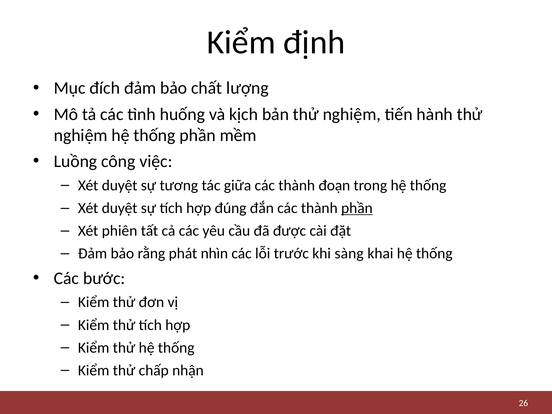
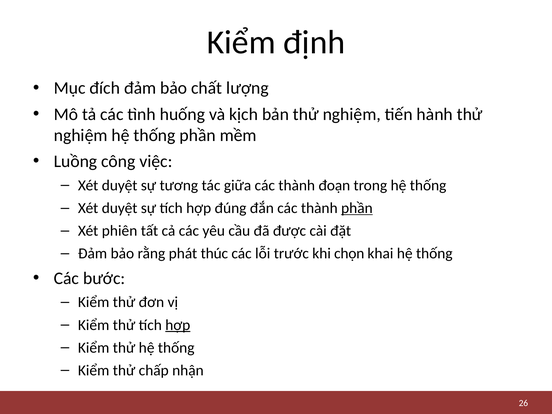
nhìn: nhìn -> thúc (214, 253)
sàng: sàng -> chọn (349, 253)
hợp underline: none -> present (178, 325)
